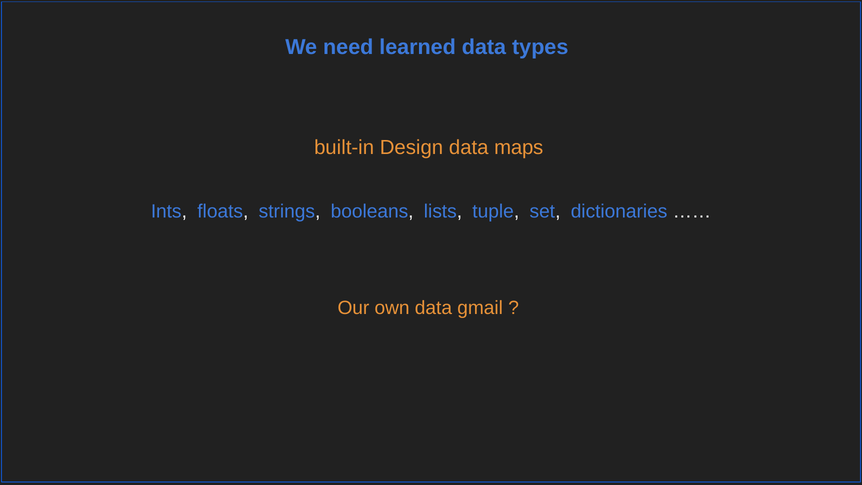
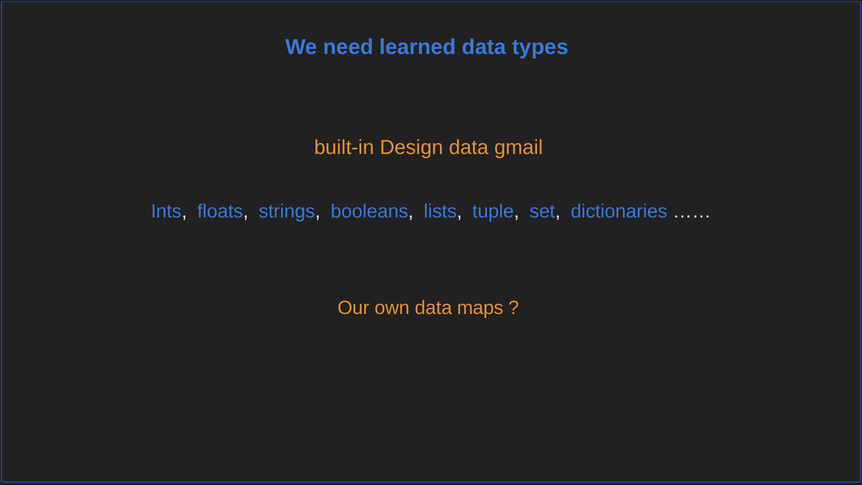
maps: maps -> gmail (519, 148)
gmail: gmail -> maps (480, 308)
